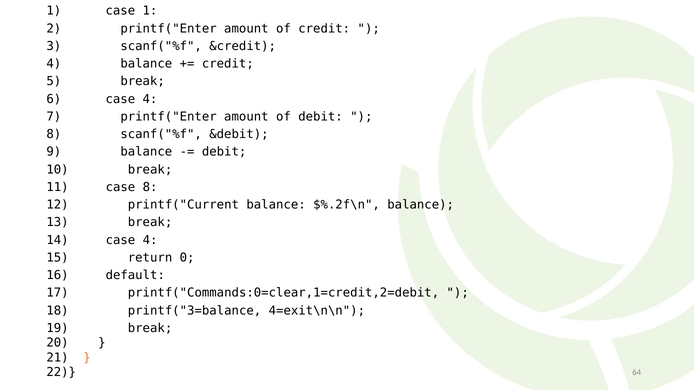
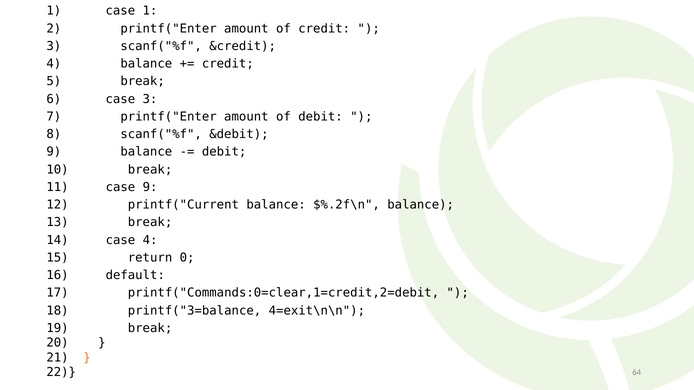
4: 4 -> 3 (150, 99)
case 8: 8 -> 9 (150, 187)
